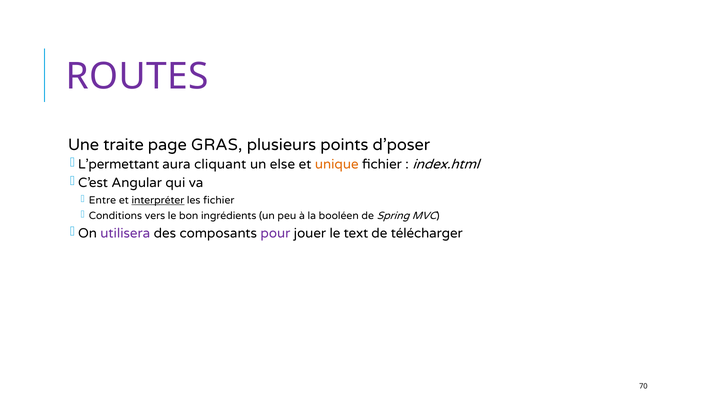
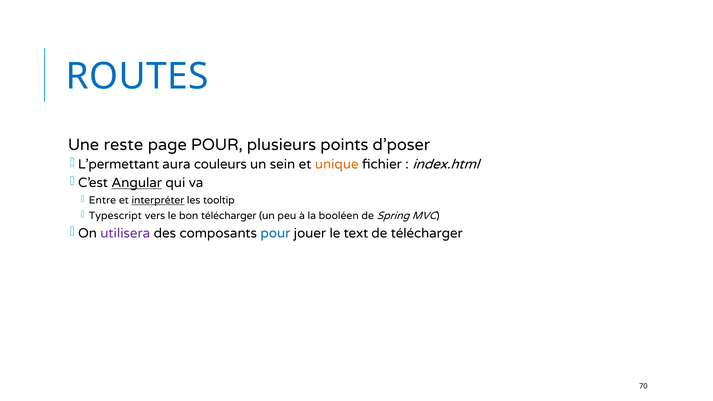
ROUTES colour: purple -> blue (137, 77)
traite: traite -> reste (123, 145)
page GRAS: GRAS -> POUR (217, 145)
cliquant: cliquant -> couleurs (220, 164)
else: else -> sein (283, 164)
Angular underline: none -> present (137, 183)
les fichier: fichier -> tooltip (219, 200)
Conditions: Conditions -> Typescript (115, 216)
bon ingrédients: ingrédients -> télécharger (229, 216)
pour colour: purple -> blue (275, 233)
